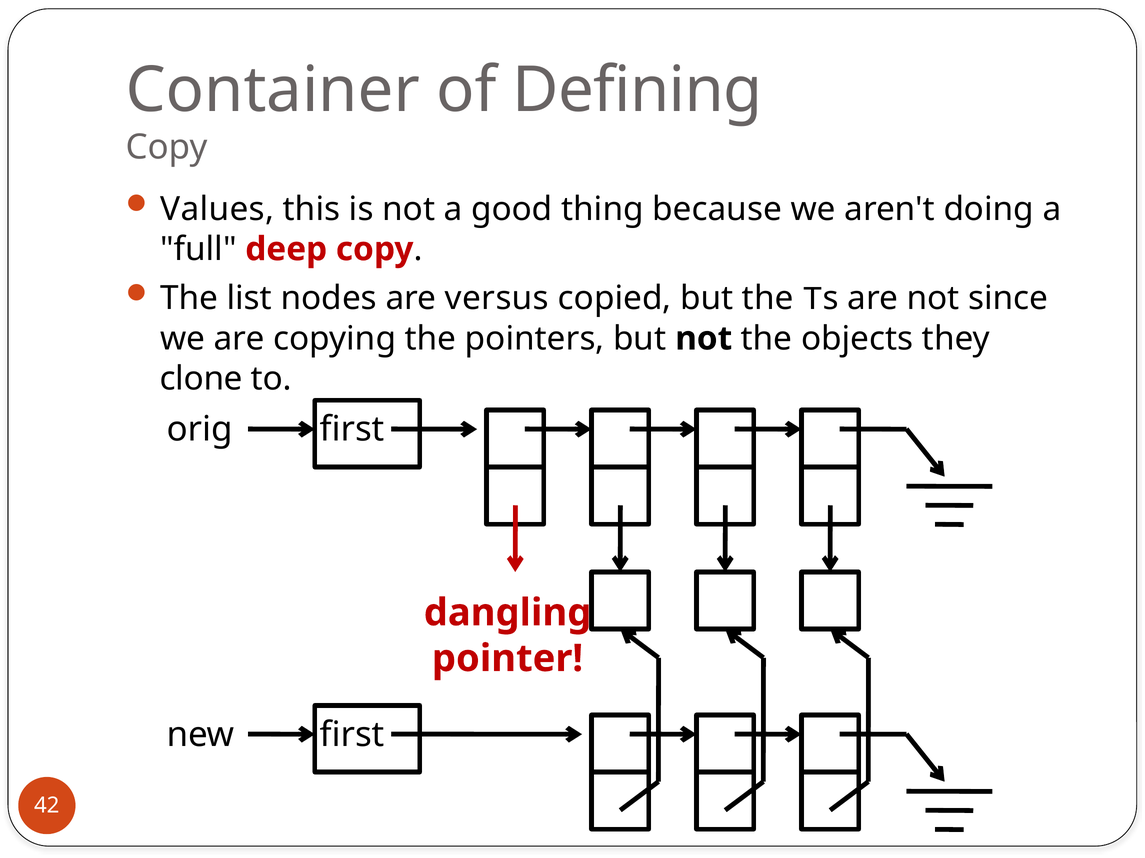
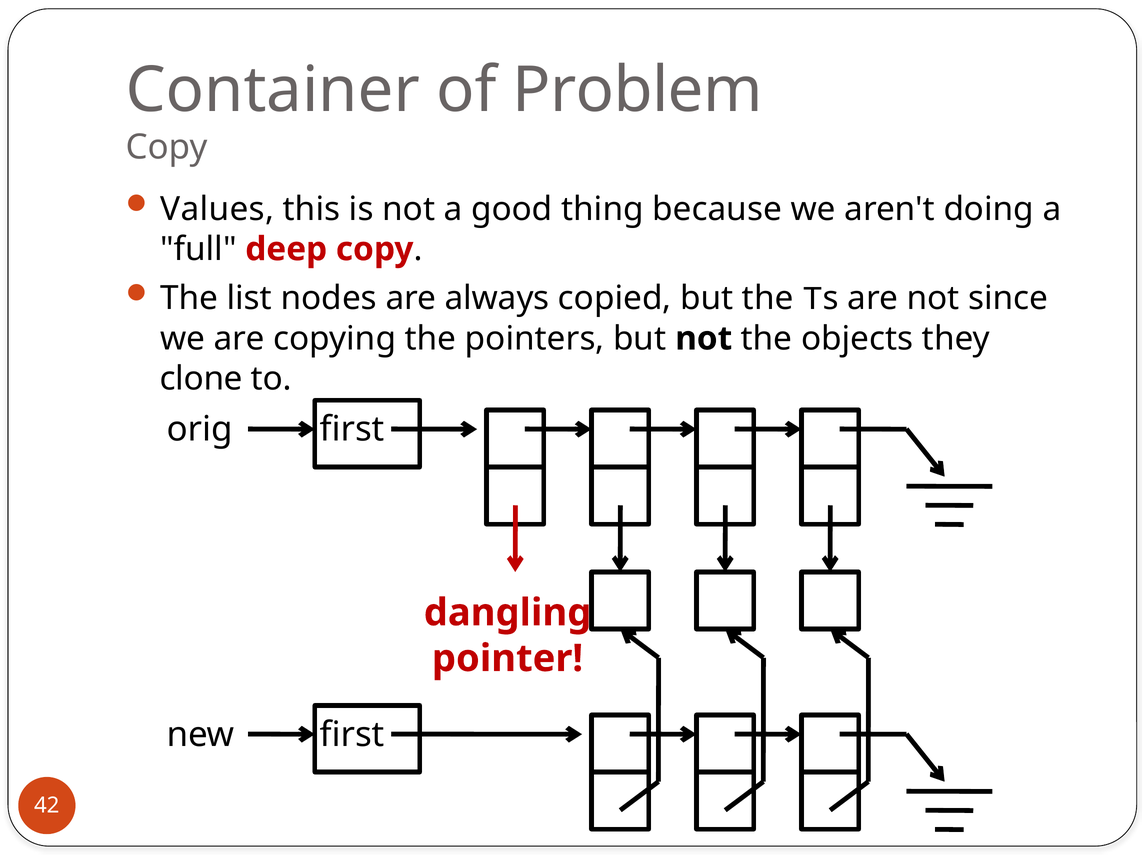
Defining: Defining -> Problem (637, 90)
versus: versus -> always (497, 299)
